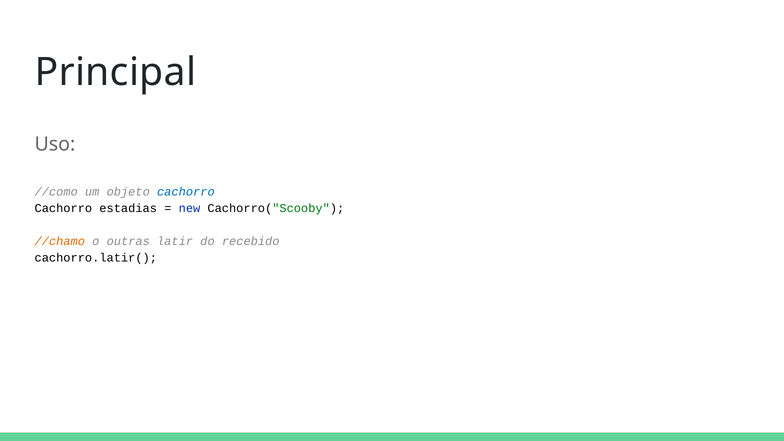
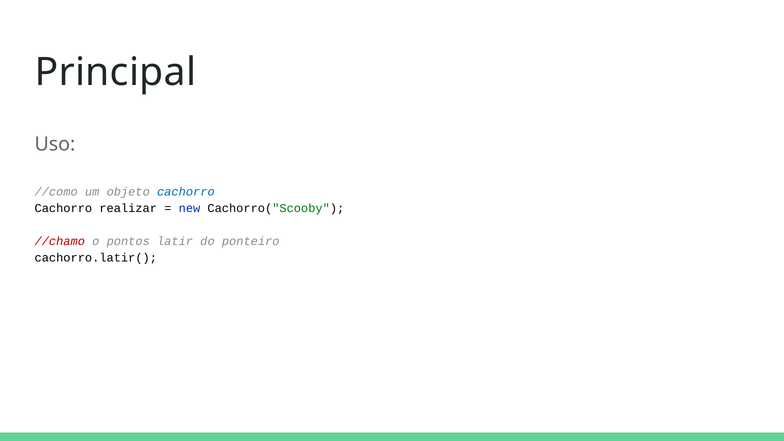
estadias: estadias -> realizar (128, 208)
//chamo colour: orange -> red (60, 241)
outras: outras -> pontos (128, 241)
recebido: recebido -> ponteiro (251, 241)
